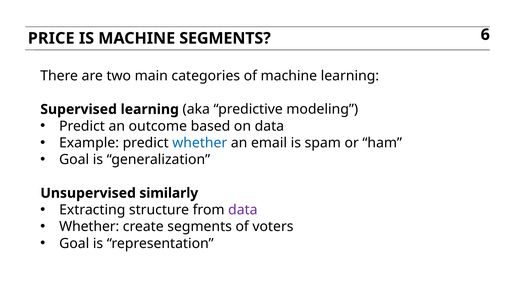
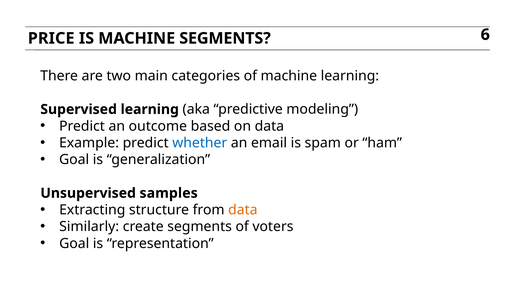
similarly: similarly -> samples (169, 193)
data colour: purple -> orange (243, 210)
Whether: Whether -> Similarly (89, 227)
